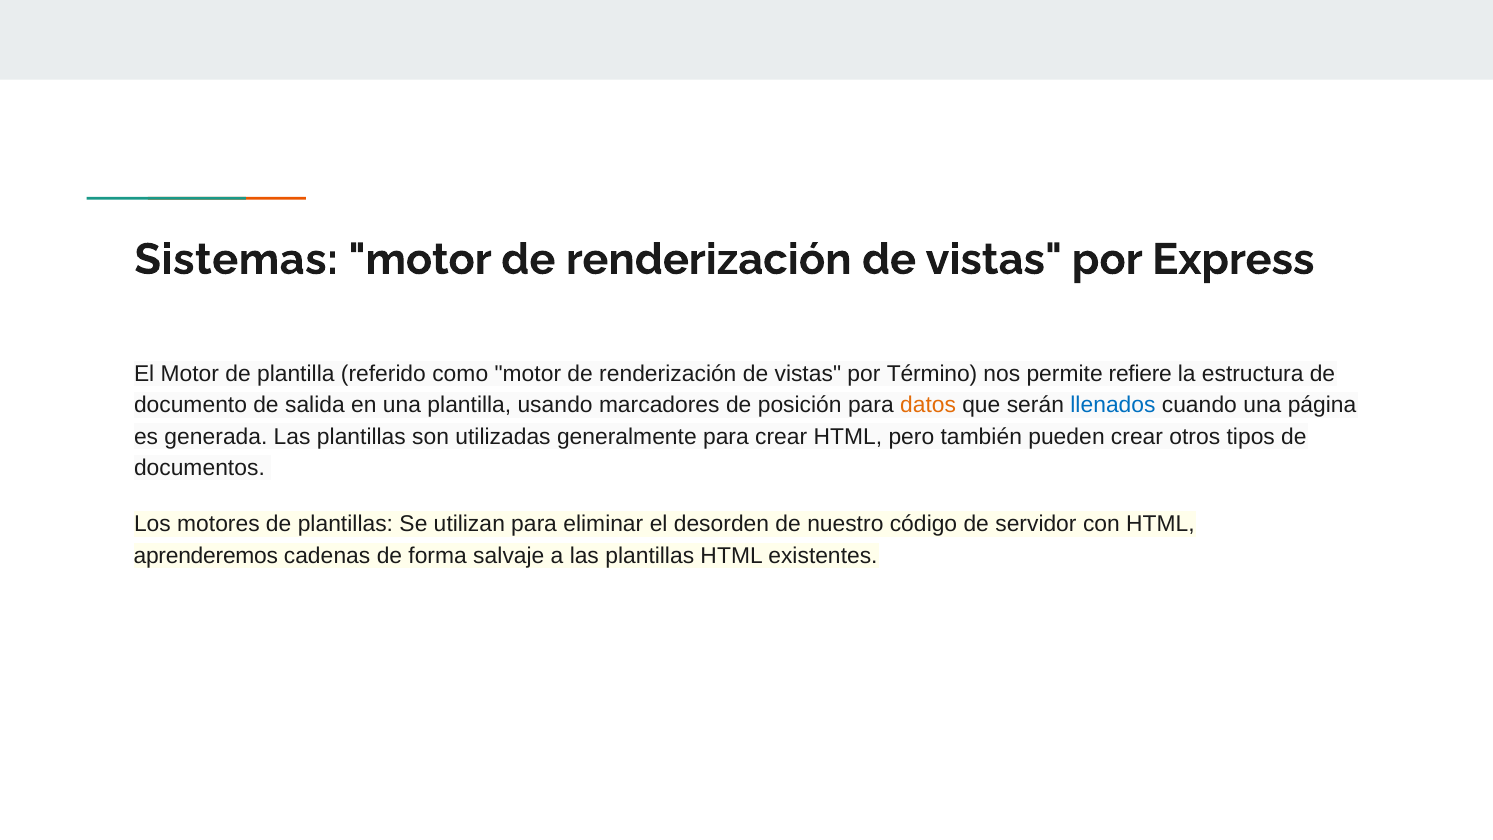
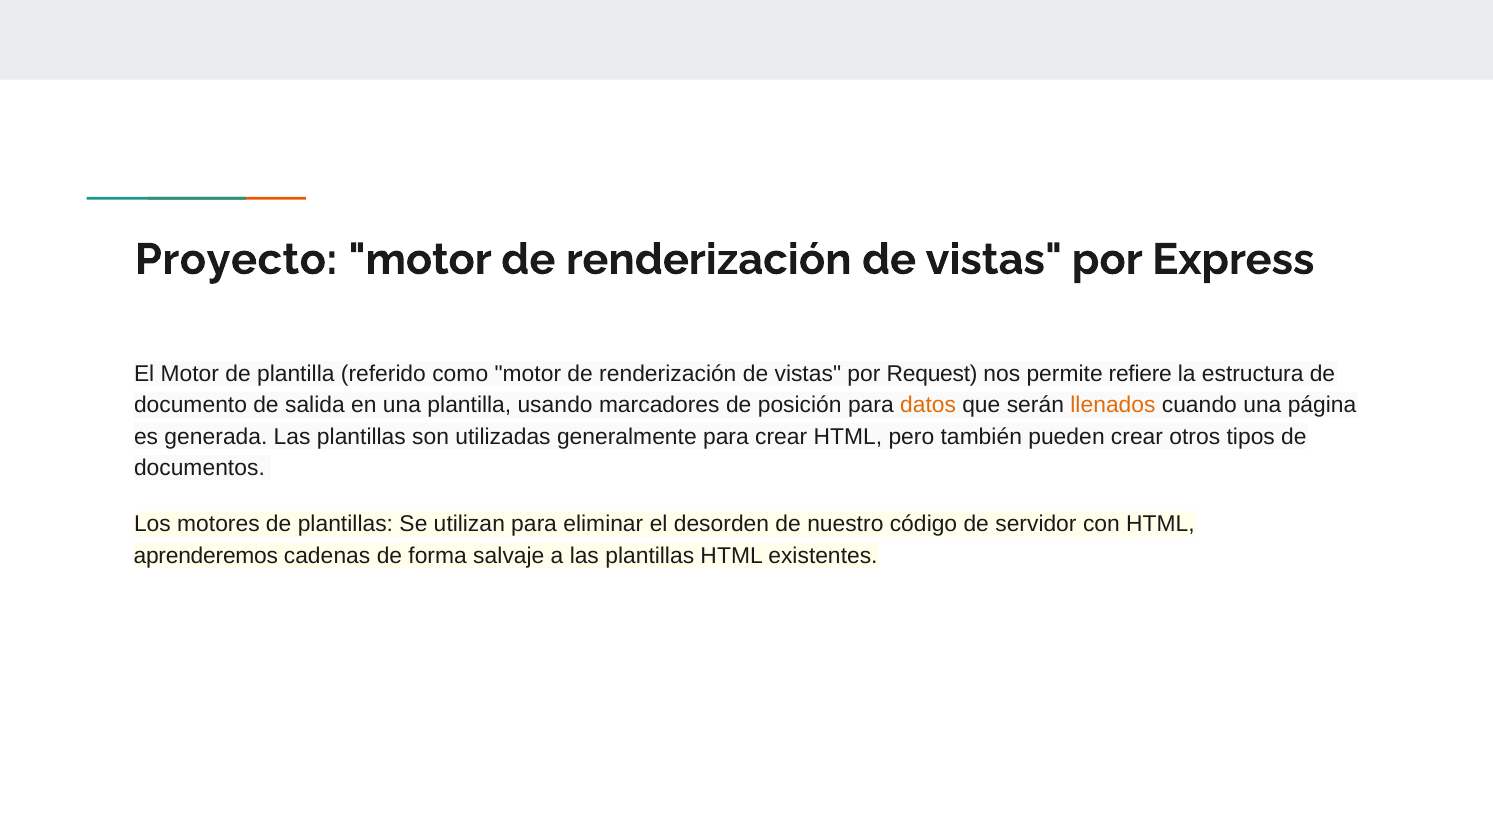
Sistemas: Sistemas -> Proyecto (236, 259)
Término: Término -> Request (932, 374)
llenados colour: blue -> orange (1113, 405)
